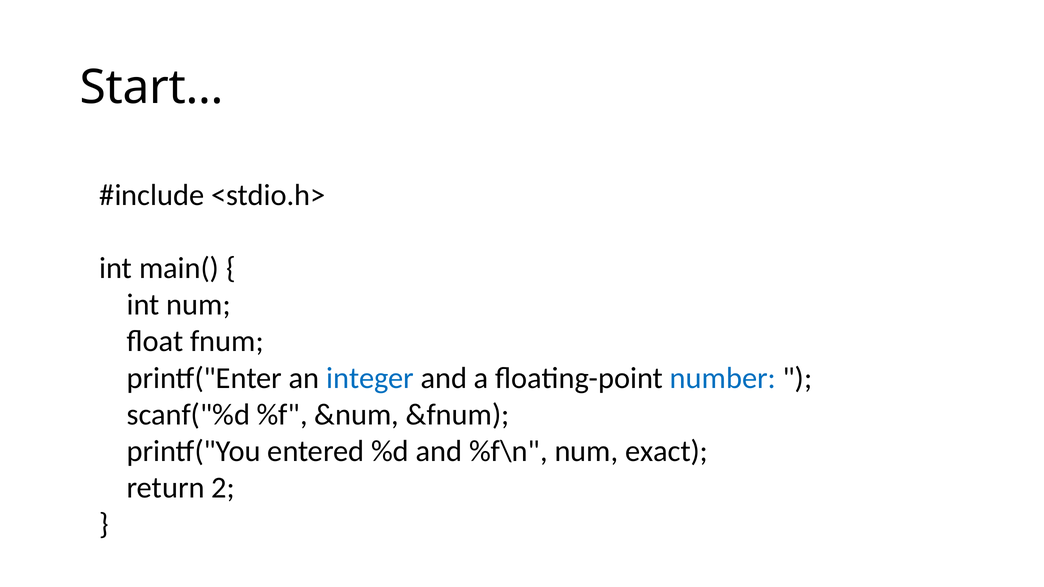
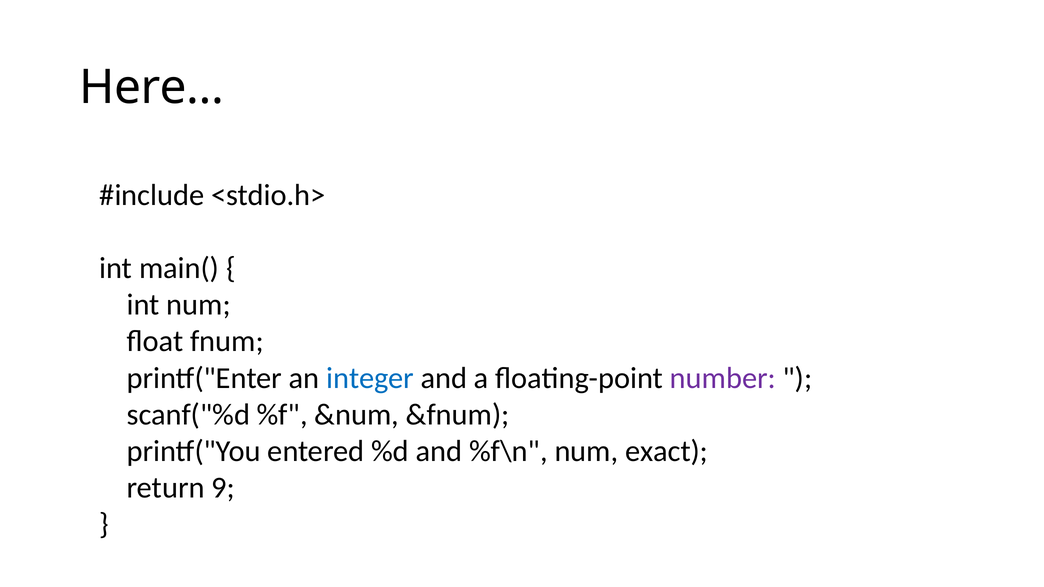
Start…: Start… -> Here… (152, 88)
number colour: blue -> purple (723, 378)
2: 2 -> 9 (223, 488)
